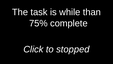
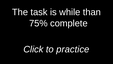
stopped: stopped -> practice (73, 49)
